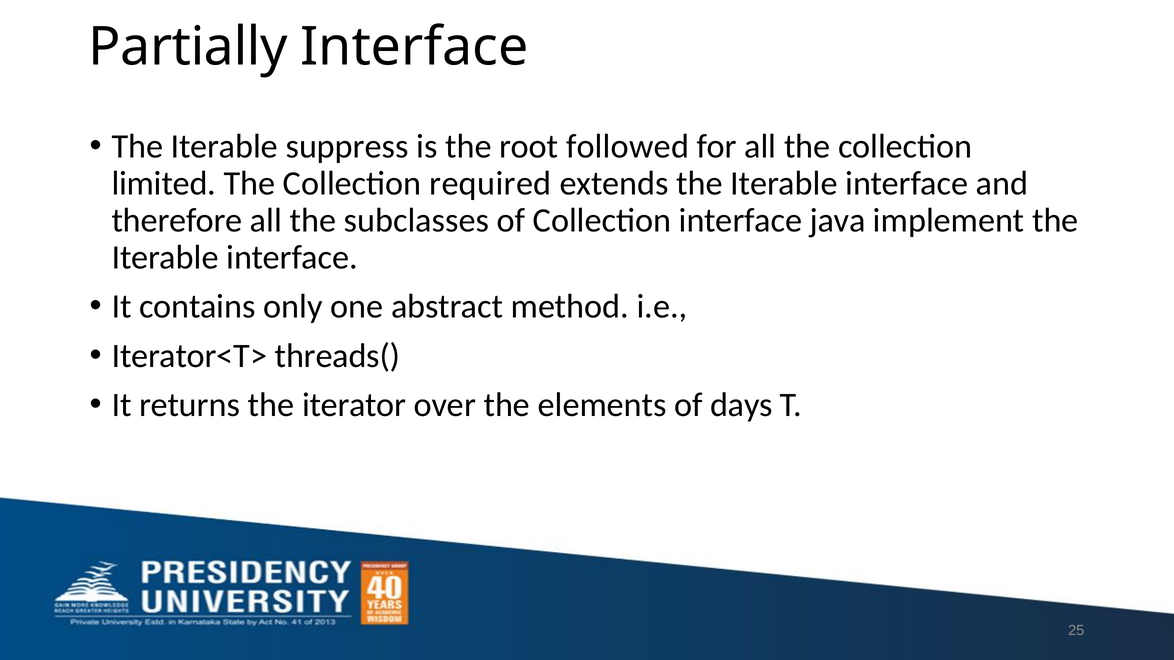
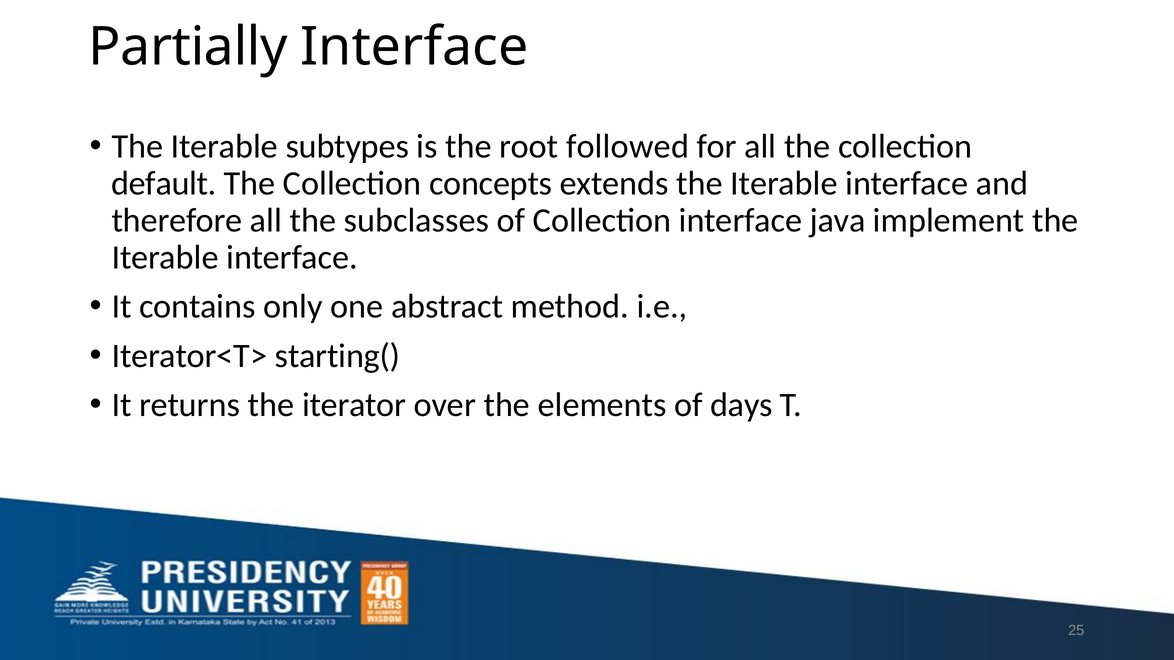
suppress: suppress -> subtypes (347, 147)
limited: limited -> default (164, 184)
required: required -> concepts (491, 184)
threads(: threads( -> starting( (338, 356)
